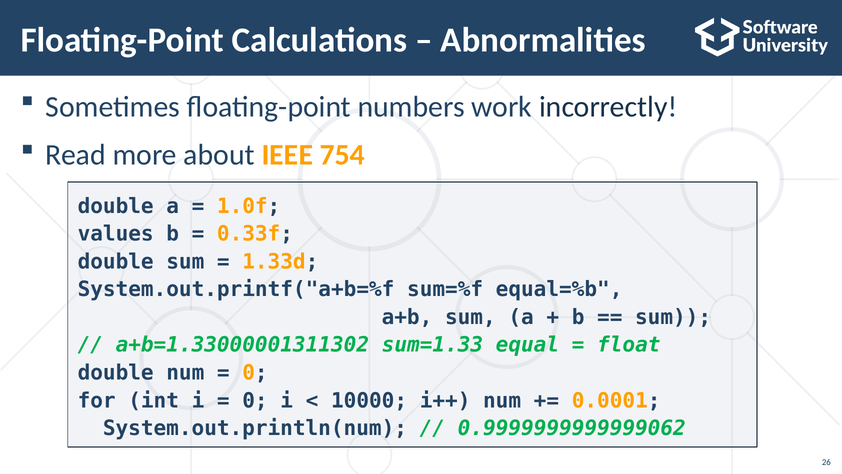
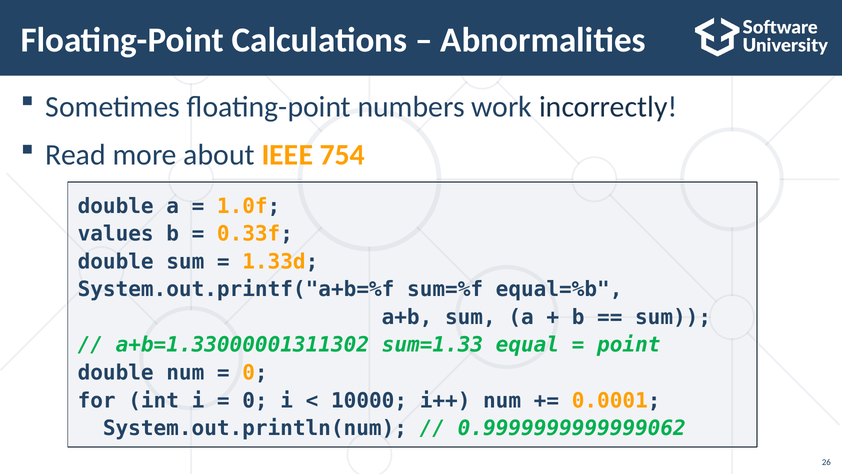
float: float -> point (629, 345)
